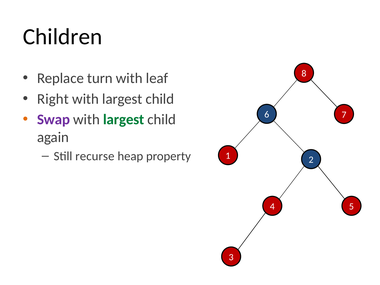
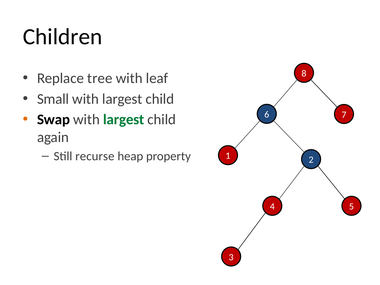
turn: turn -> tree (100, 78)
Right: Right -> Small (53, 99)
Swap colour: purple -> black (54, 120)
